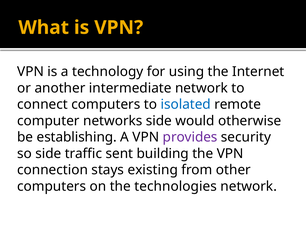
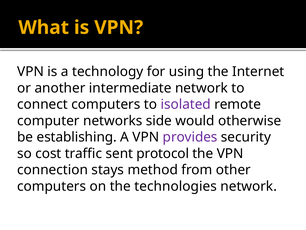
isolated colour: blue -> purple (186, 104)
so side: side -> cost (48, 153)
building: building -> protocol (163, 153)
existing: existing -> method (153, 170)
